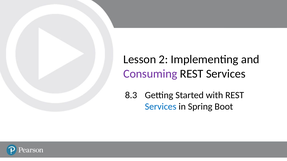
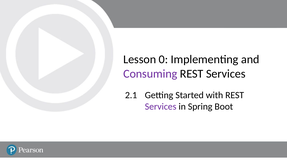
2: 2 -> 0 (163, 60)
8.3: 8.3 -> 2.1 (131, 95)
Services colour: blue -> purple (161, 107)
